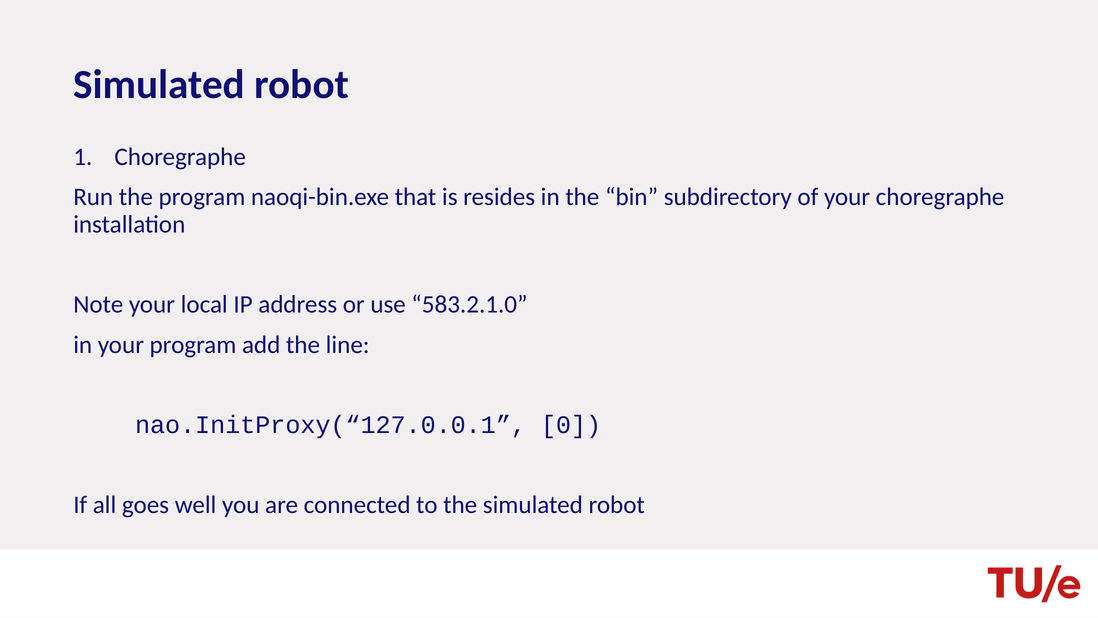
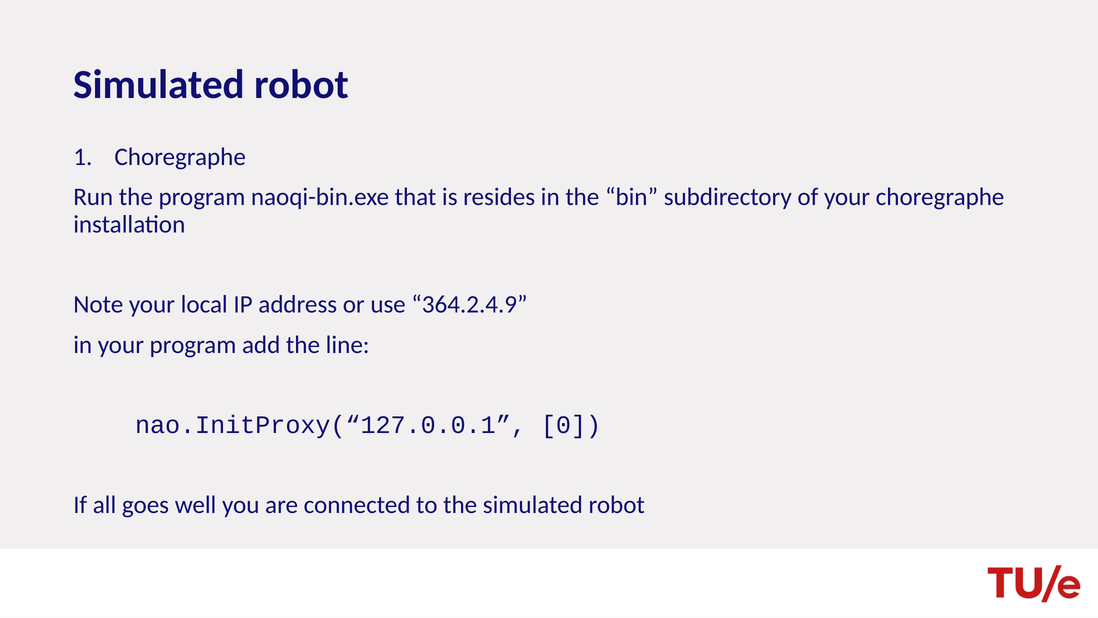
583.2.1.0: 583.2.1.0 -> 364.2.4.9 (469, 304)
